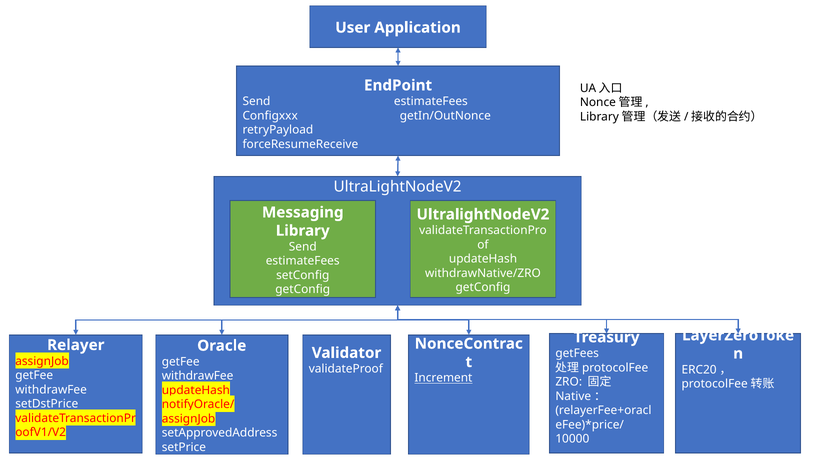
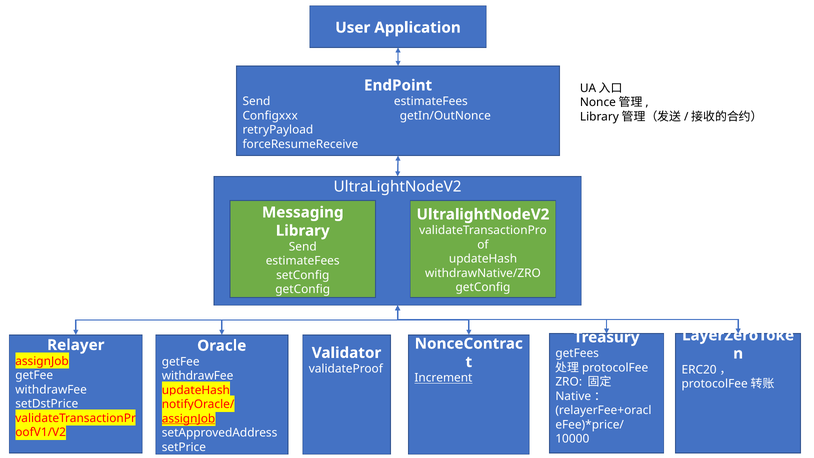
assignJob underline: none -> present (189, 419)
